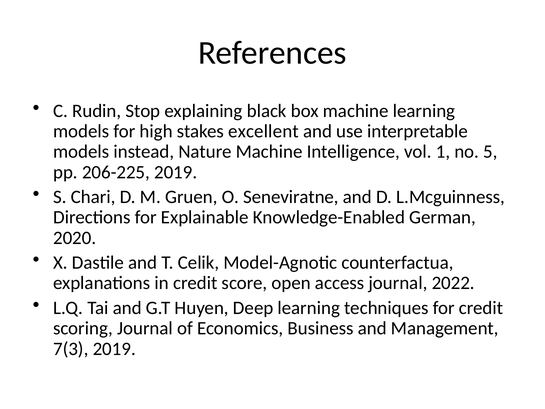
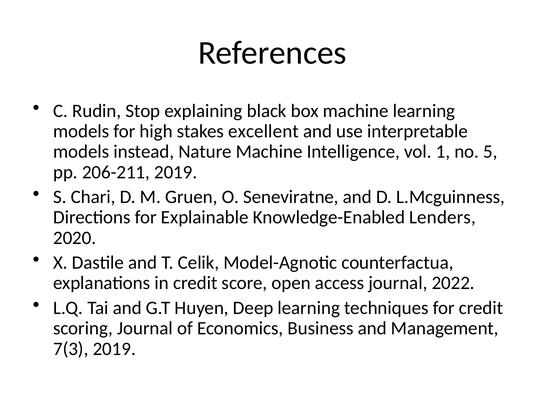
206-225: 206-225 -> 206-211 (116, 172)
German: German -> Lenders (442, 217)
